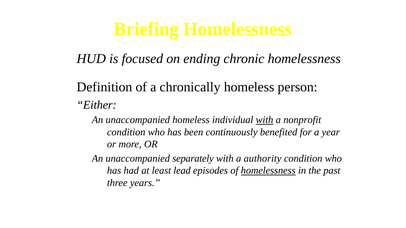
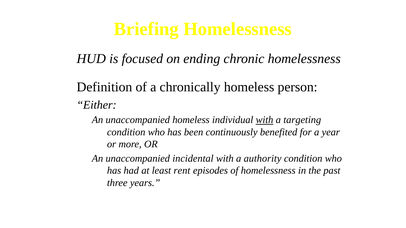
nonprofit: nonprofit -> targeting (302, 120)
separately: separately -> incidental (193, 159)
lead: lead -> rent (182, 171)
homelessness underline: present -> none (268, 171)
